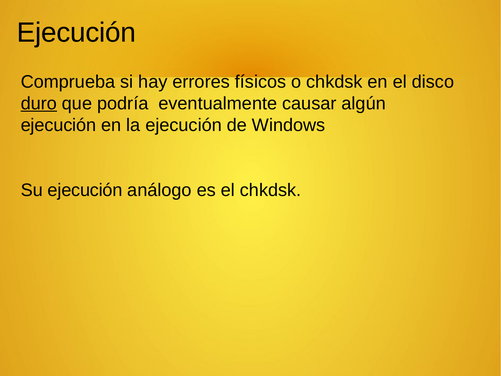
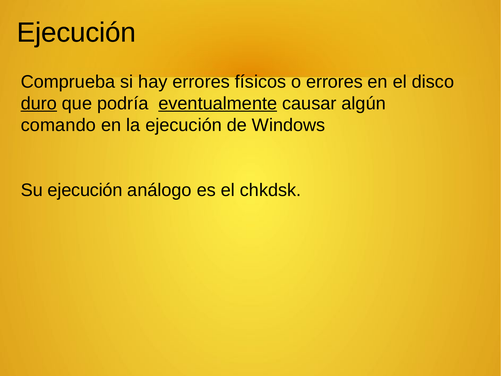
o chkdsk: chkdsk -> errores (334, 82)
eventualmente underline: none -> present (218, 103)
ejecución: ejecución -> comando (58, 125)
